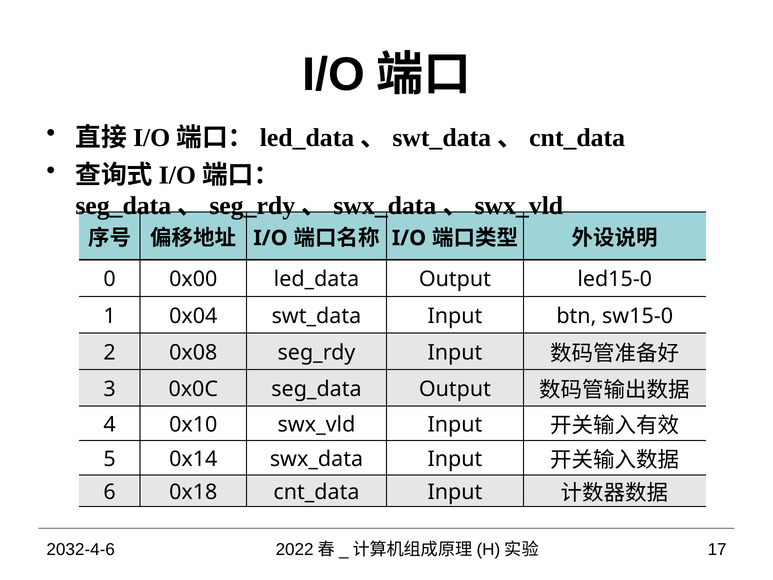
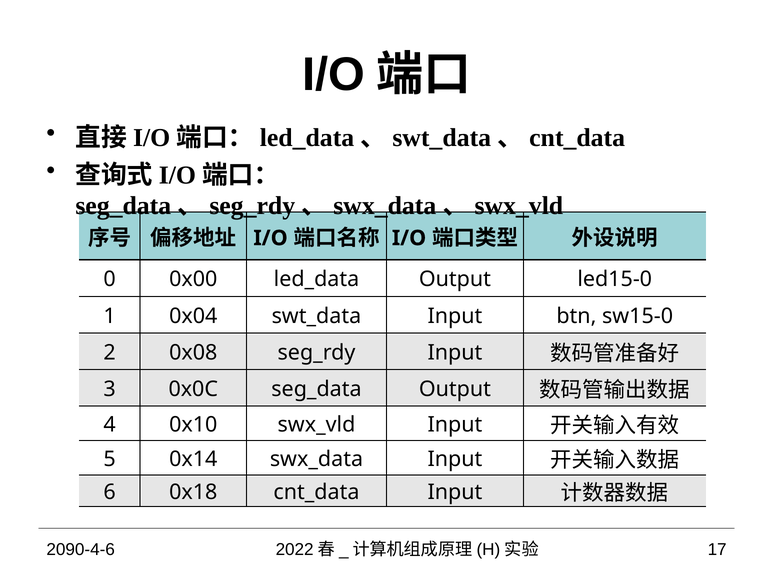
2032-4-6: 2032-4-6 -> 2090-4-6 (81, 549)
